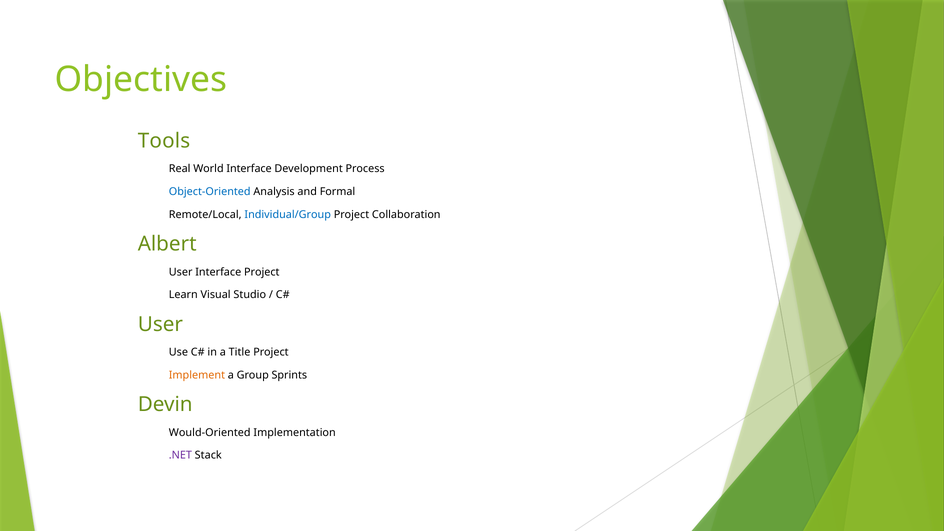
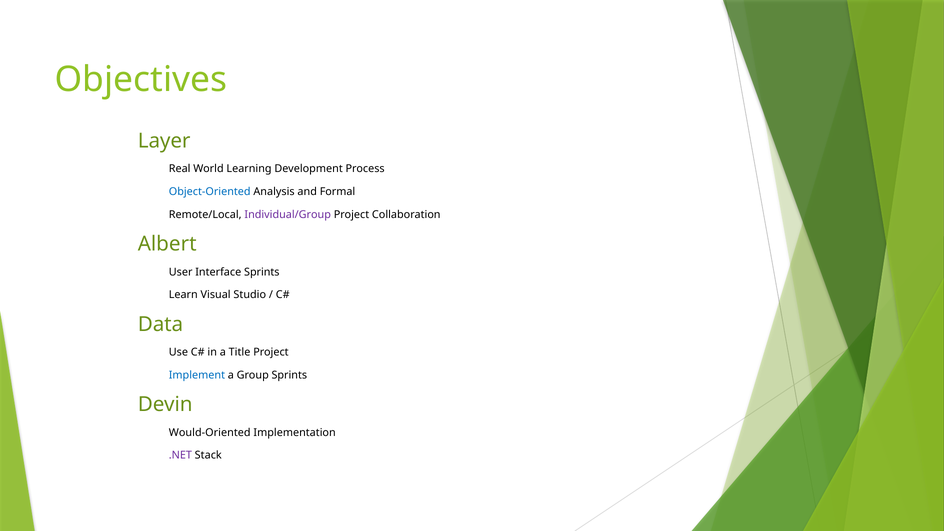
Tools: Tools -> Layer (164, 141)
World Interface: Interface -> Learning (249, 169)
Individual/Group colour: blue -> purple (288, 215)
Interface Project: Project -> Sprints (262, 272)
User: User -> Data (160, 324)
Implement colour: orange -> blue (197, 375)
